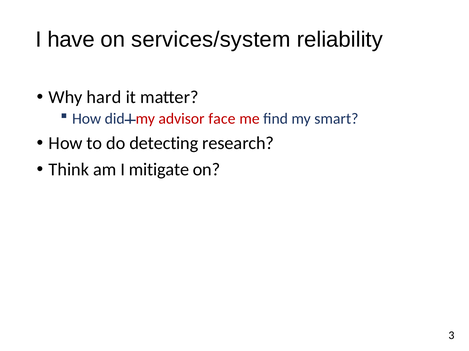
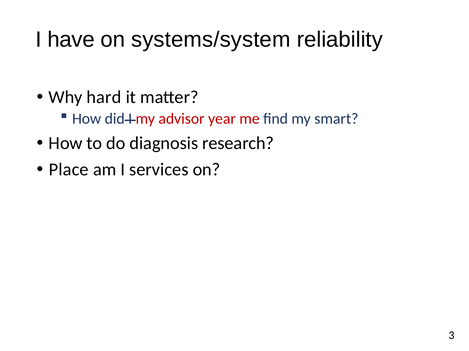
services/system: services/system -> systems/system (211, 40)
face: face -> year (222, 119)
detecting: detecting -> diagnosis (164, 144)
Think: Think -> Place (69, 170)
mitigate: mitigate -> services (159, 170)
